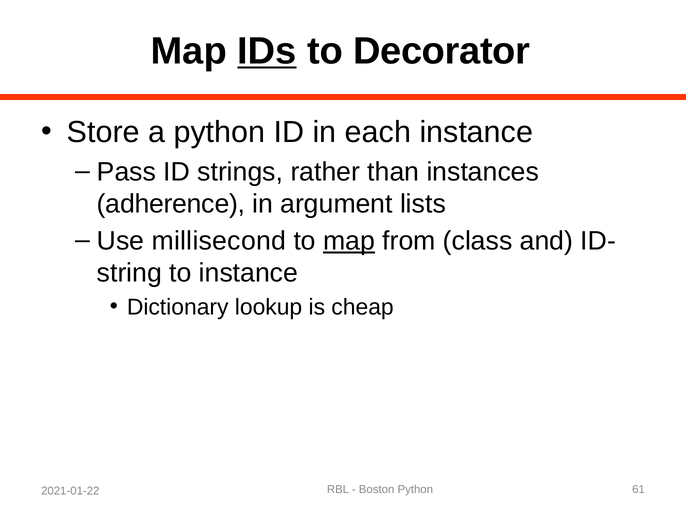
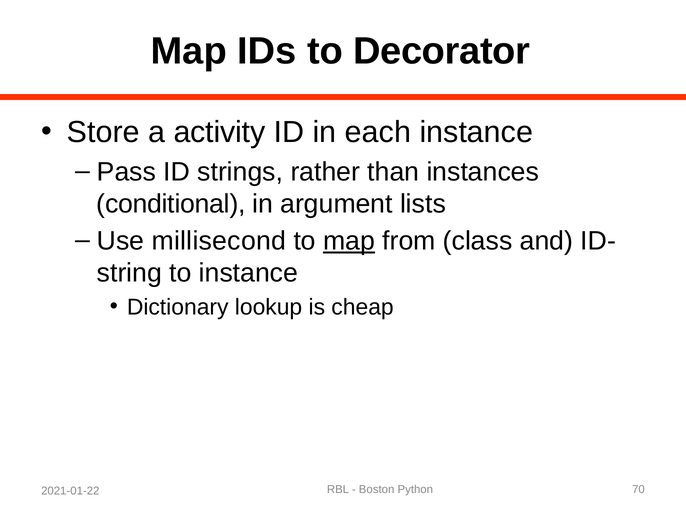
IDs underline: present -> none (267, 51)
a python: python -> activity (220, 132)
adherence: adherence -> conditional (171, 204)
61: 61 -> 70 (638, 490)
